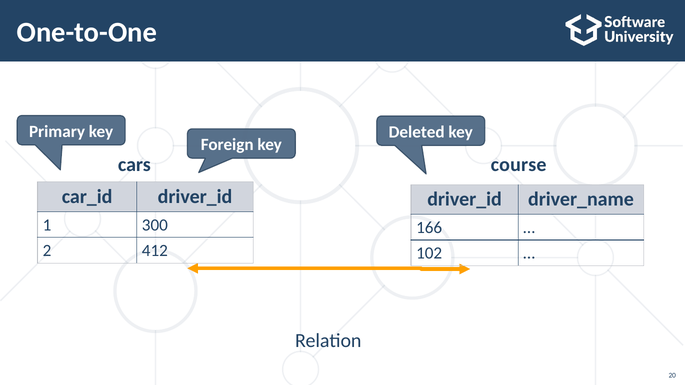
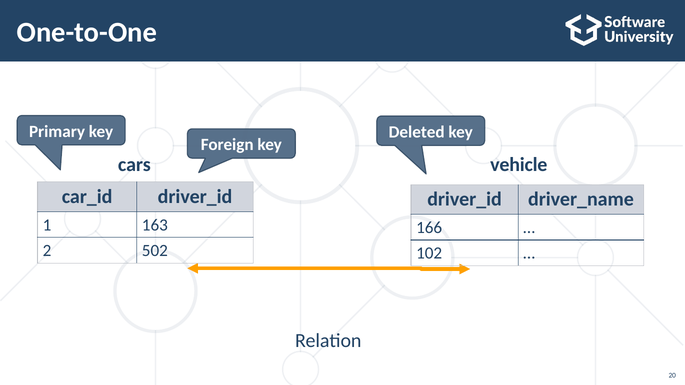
course: course -> vehicle (519, 165)
300: 300 -> 163 (155, 225)
412: 412 -> 502 (155, 251)
